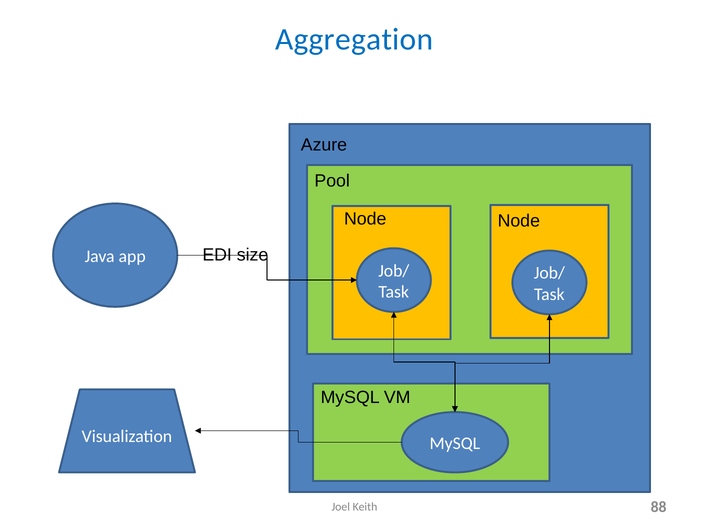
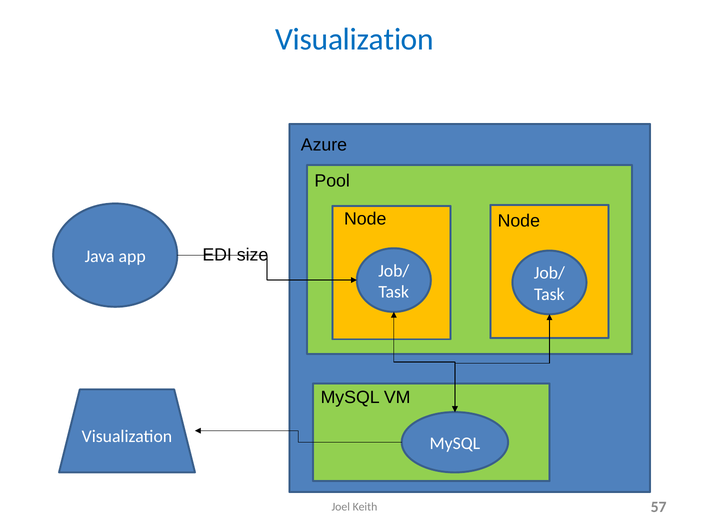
Aggregation: Aggregation -> Visualization (355, 39)
88: 88 -> 57 (659, 508)
